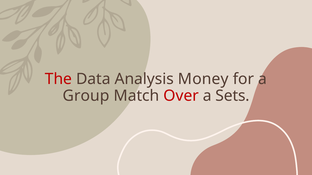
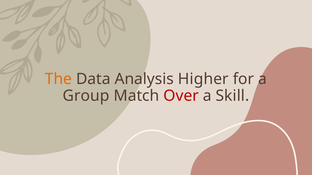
The colour: red -> orange (58, 79)
Money: Money -> Higher (203, 79)
Sets: Sets -> Skill (232, 96)
